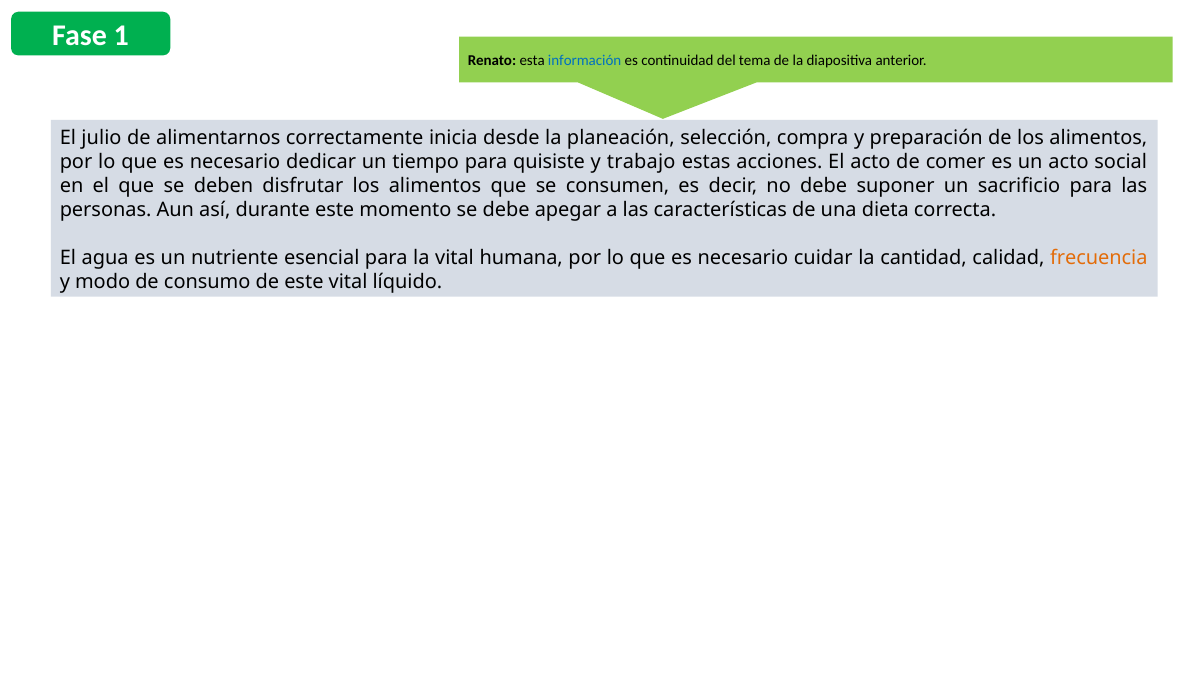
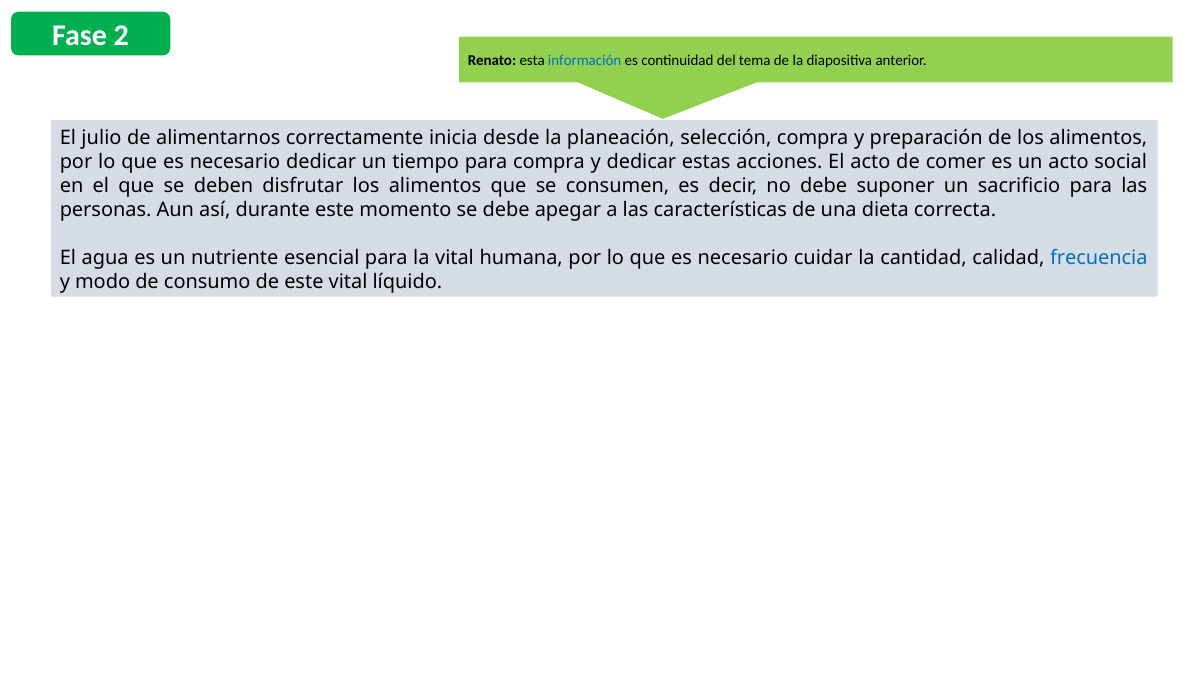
1: 1 -> 2 (121, 36)
para quisiste: quisiste -> compra (549, 162)
y trabajo: trabajo -> dedicar (641, 162)
frecuencia colour: orange -> blue (1099, 258)
